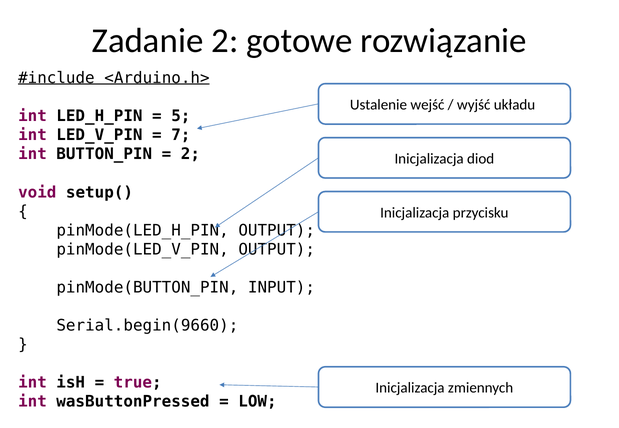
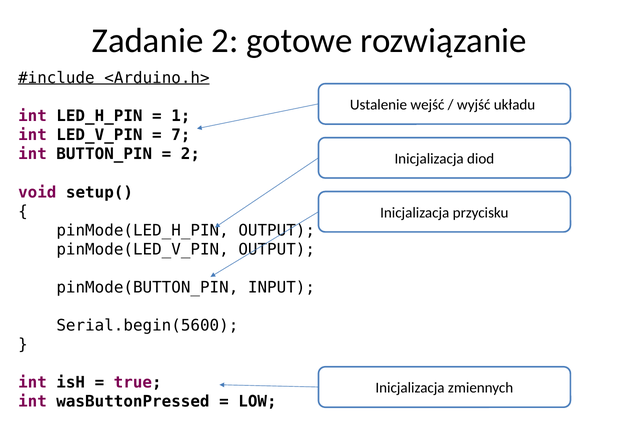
5: 5 -> 1 (181, 116)
Serial.begin(9660: Serial.begin(9660 -> Serial.begin(5600 (147, 326)
